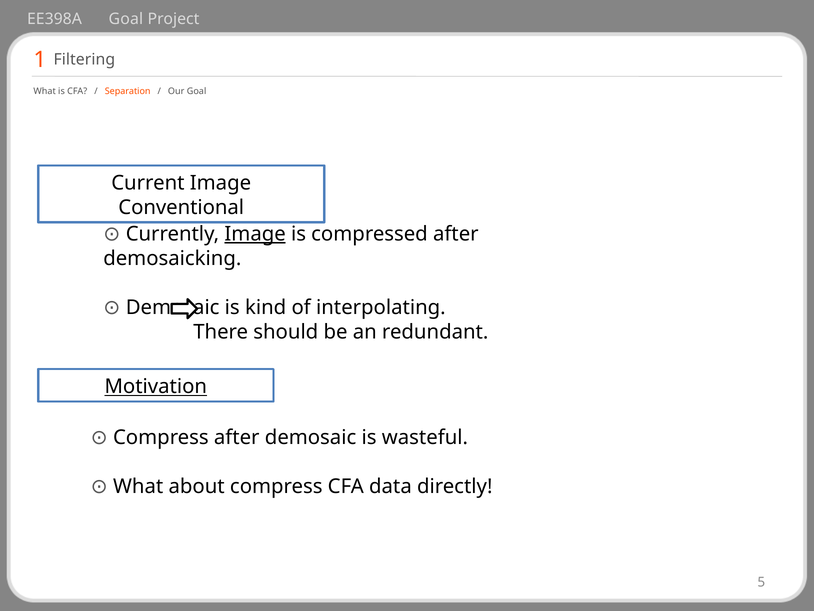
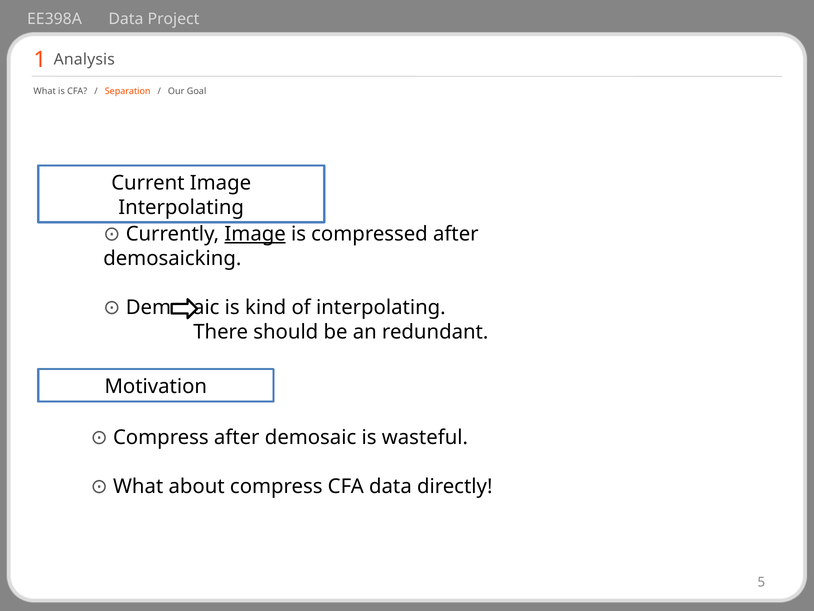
EE398A Goal: Goal -> Data (126, 19)
Filtering: Filtering -> Analysis (84, 60)
Conventional: Conventional -> Interpolating (181, 207)
Motivation underline: present -> none (156, 386)
